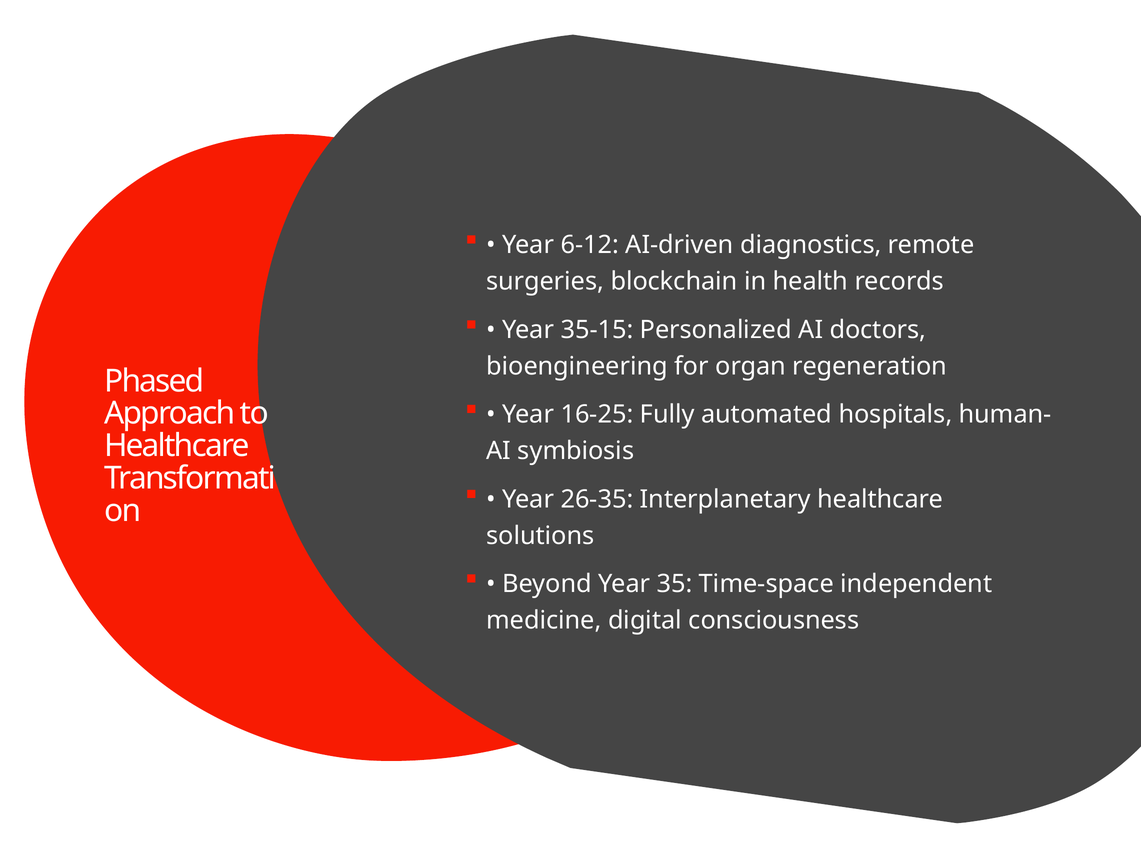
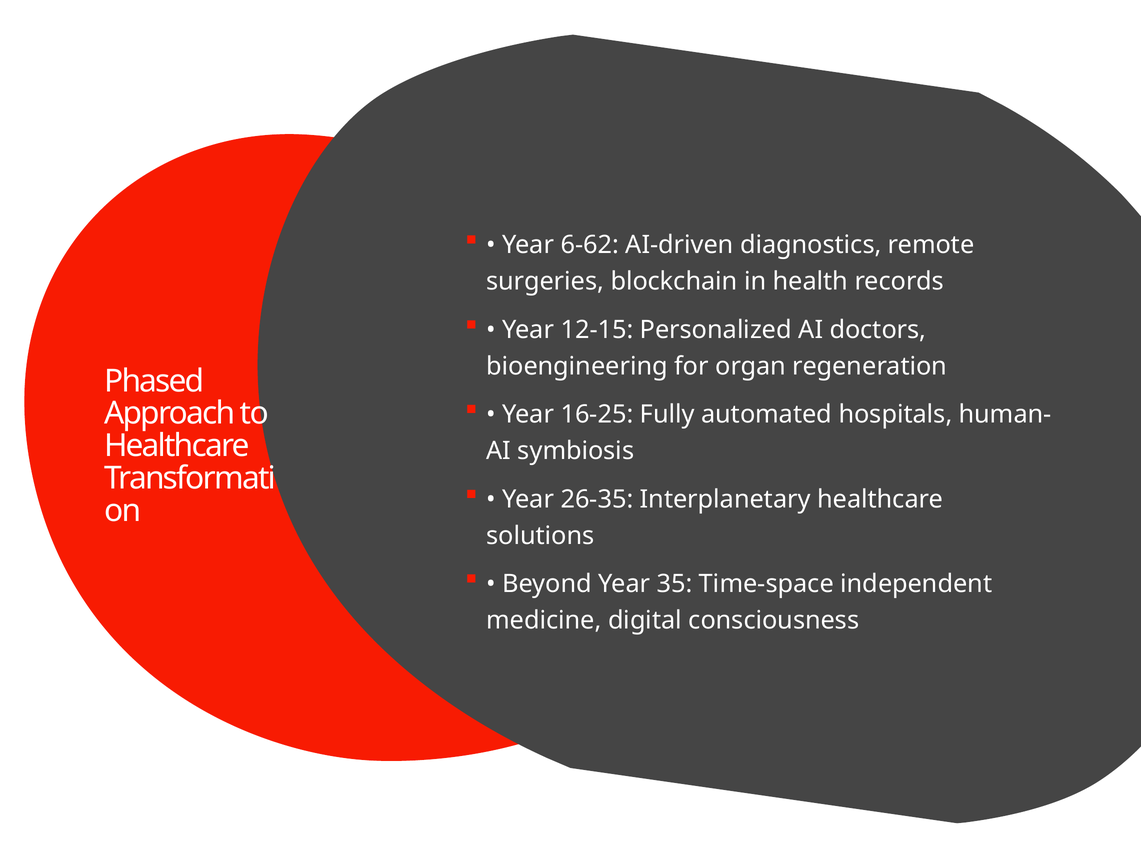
6-12: 6-12 -> 6-62 (590, 245)
35-15: 35-15 -> 12-15 (597, 330)
